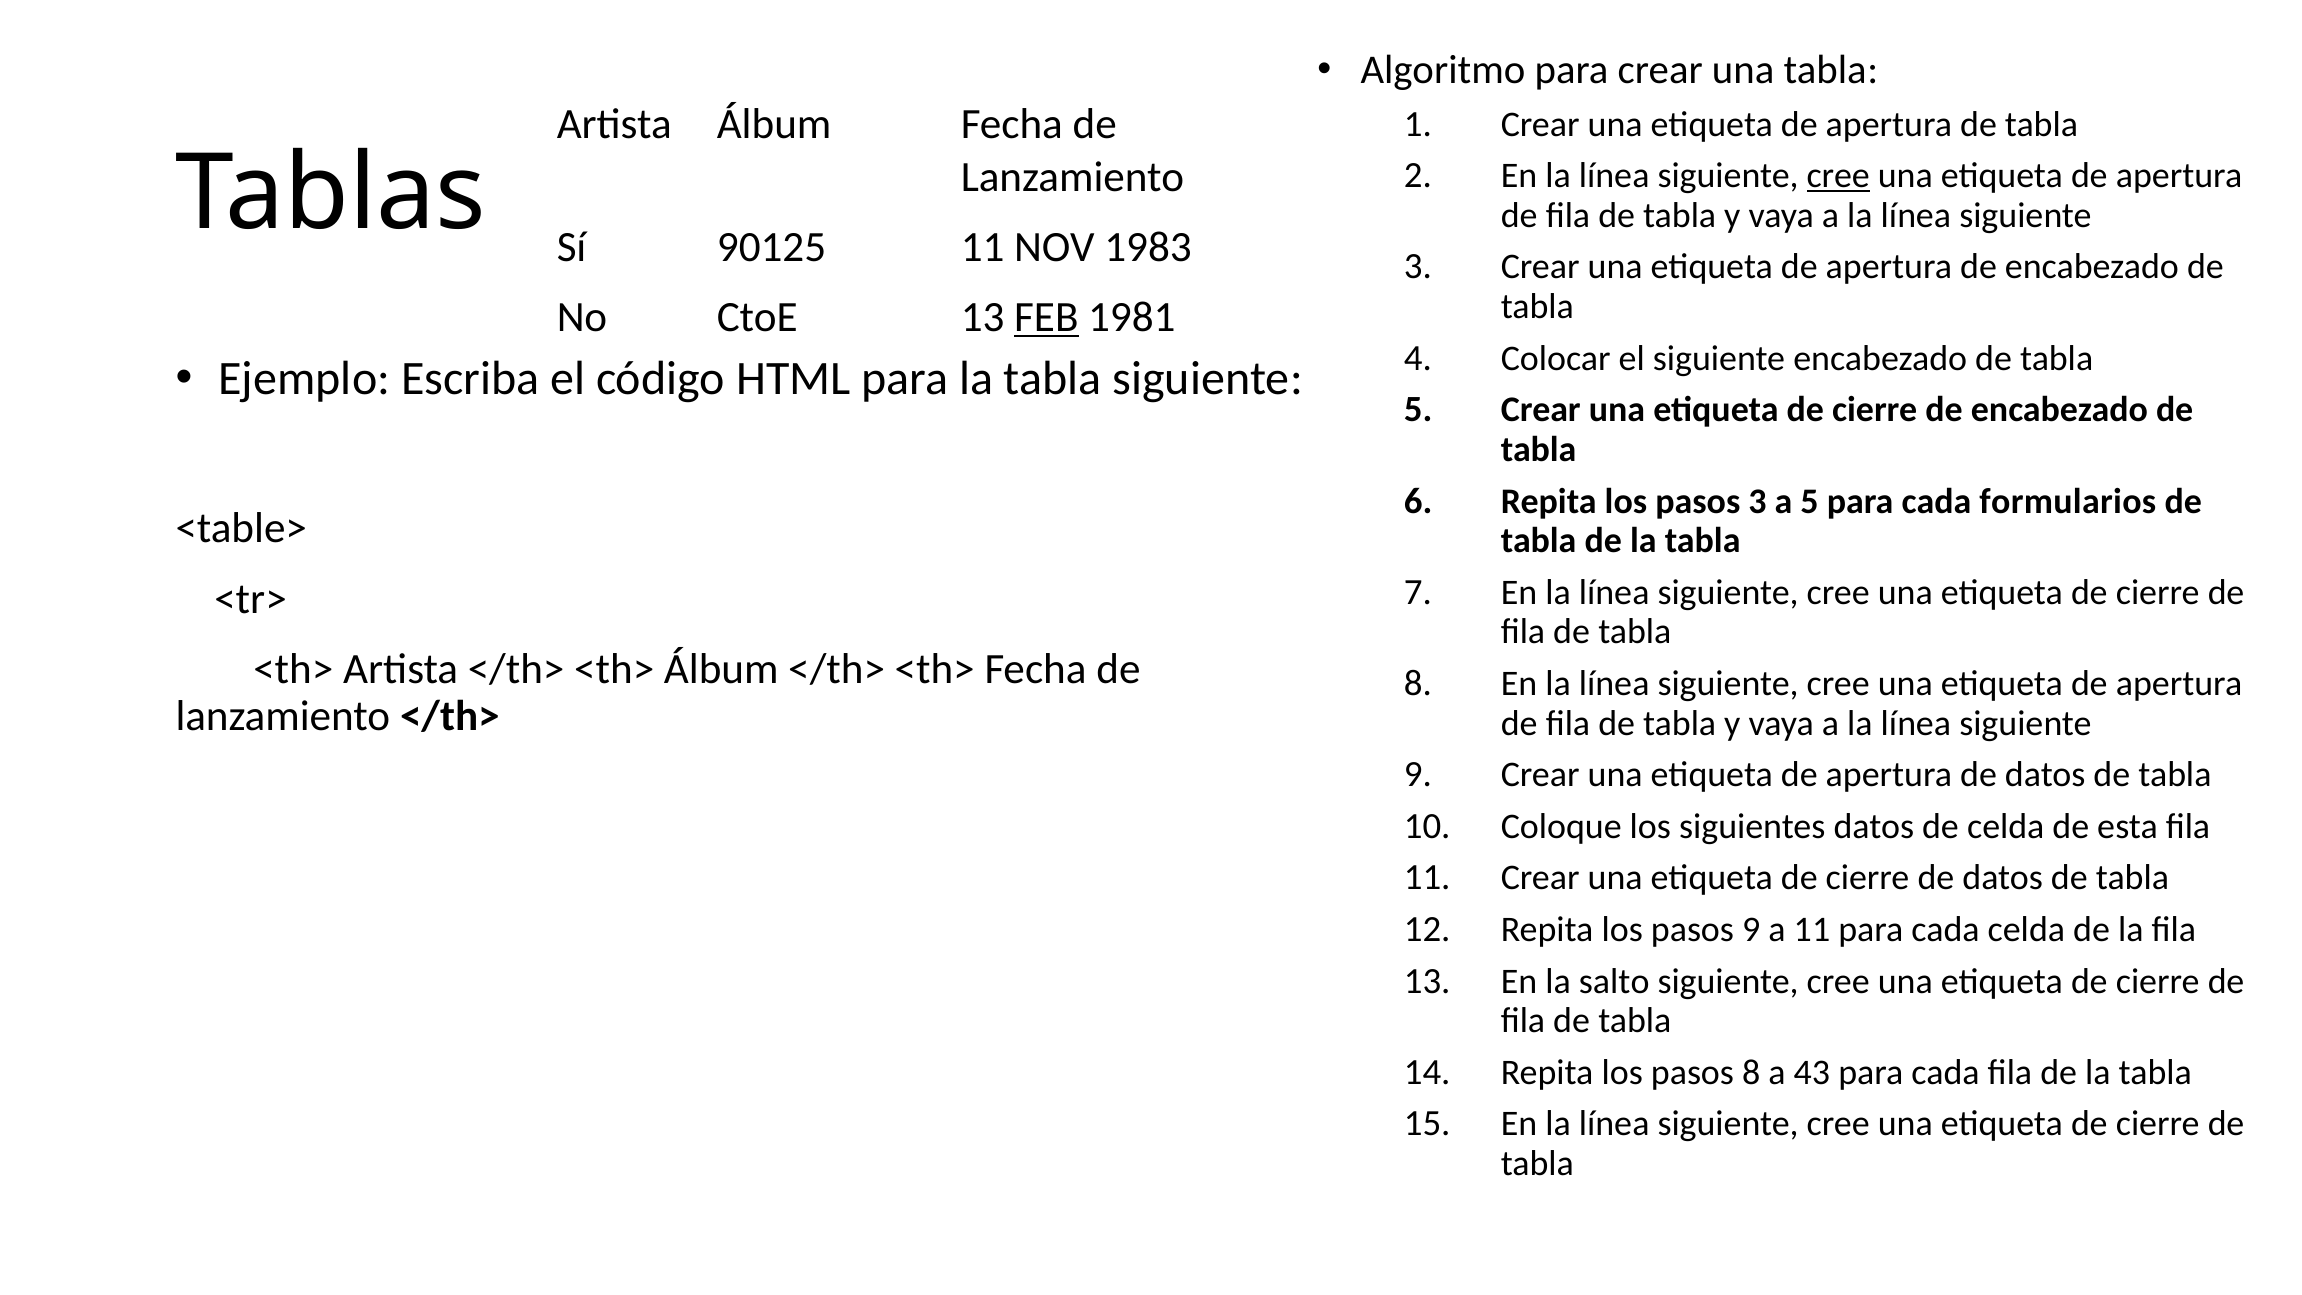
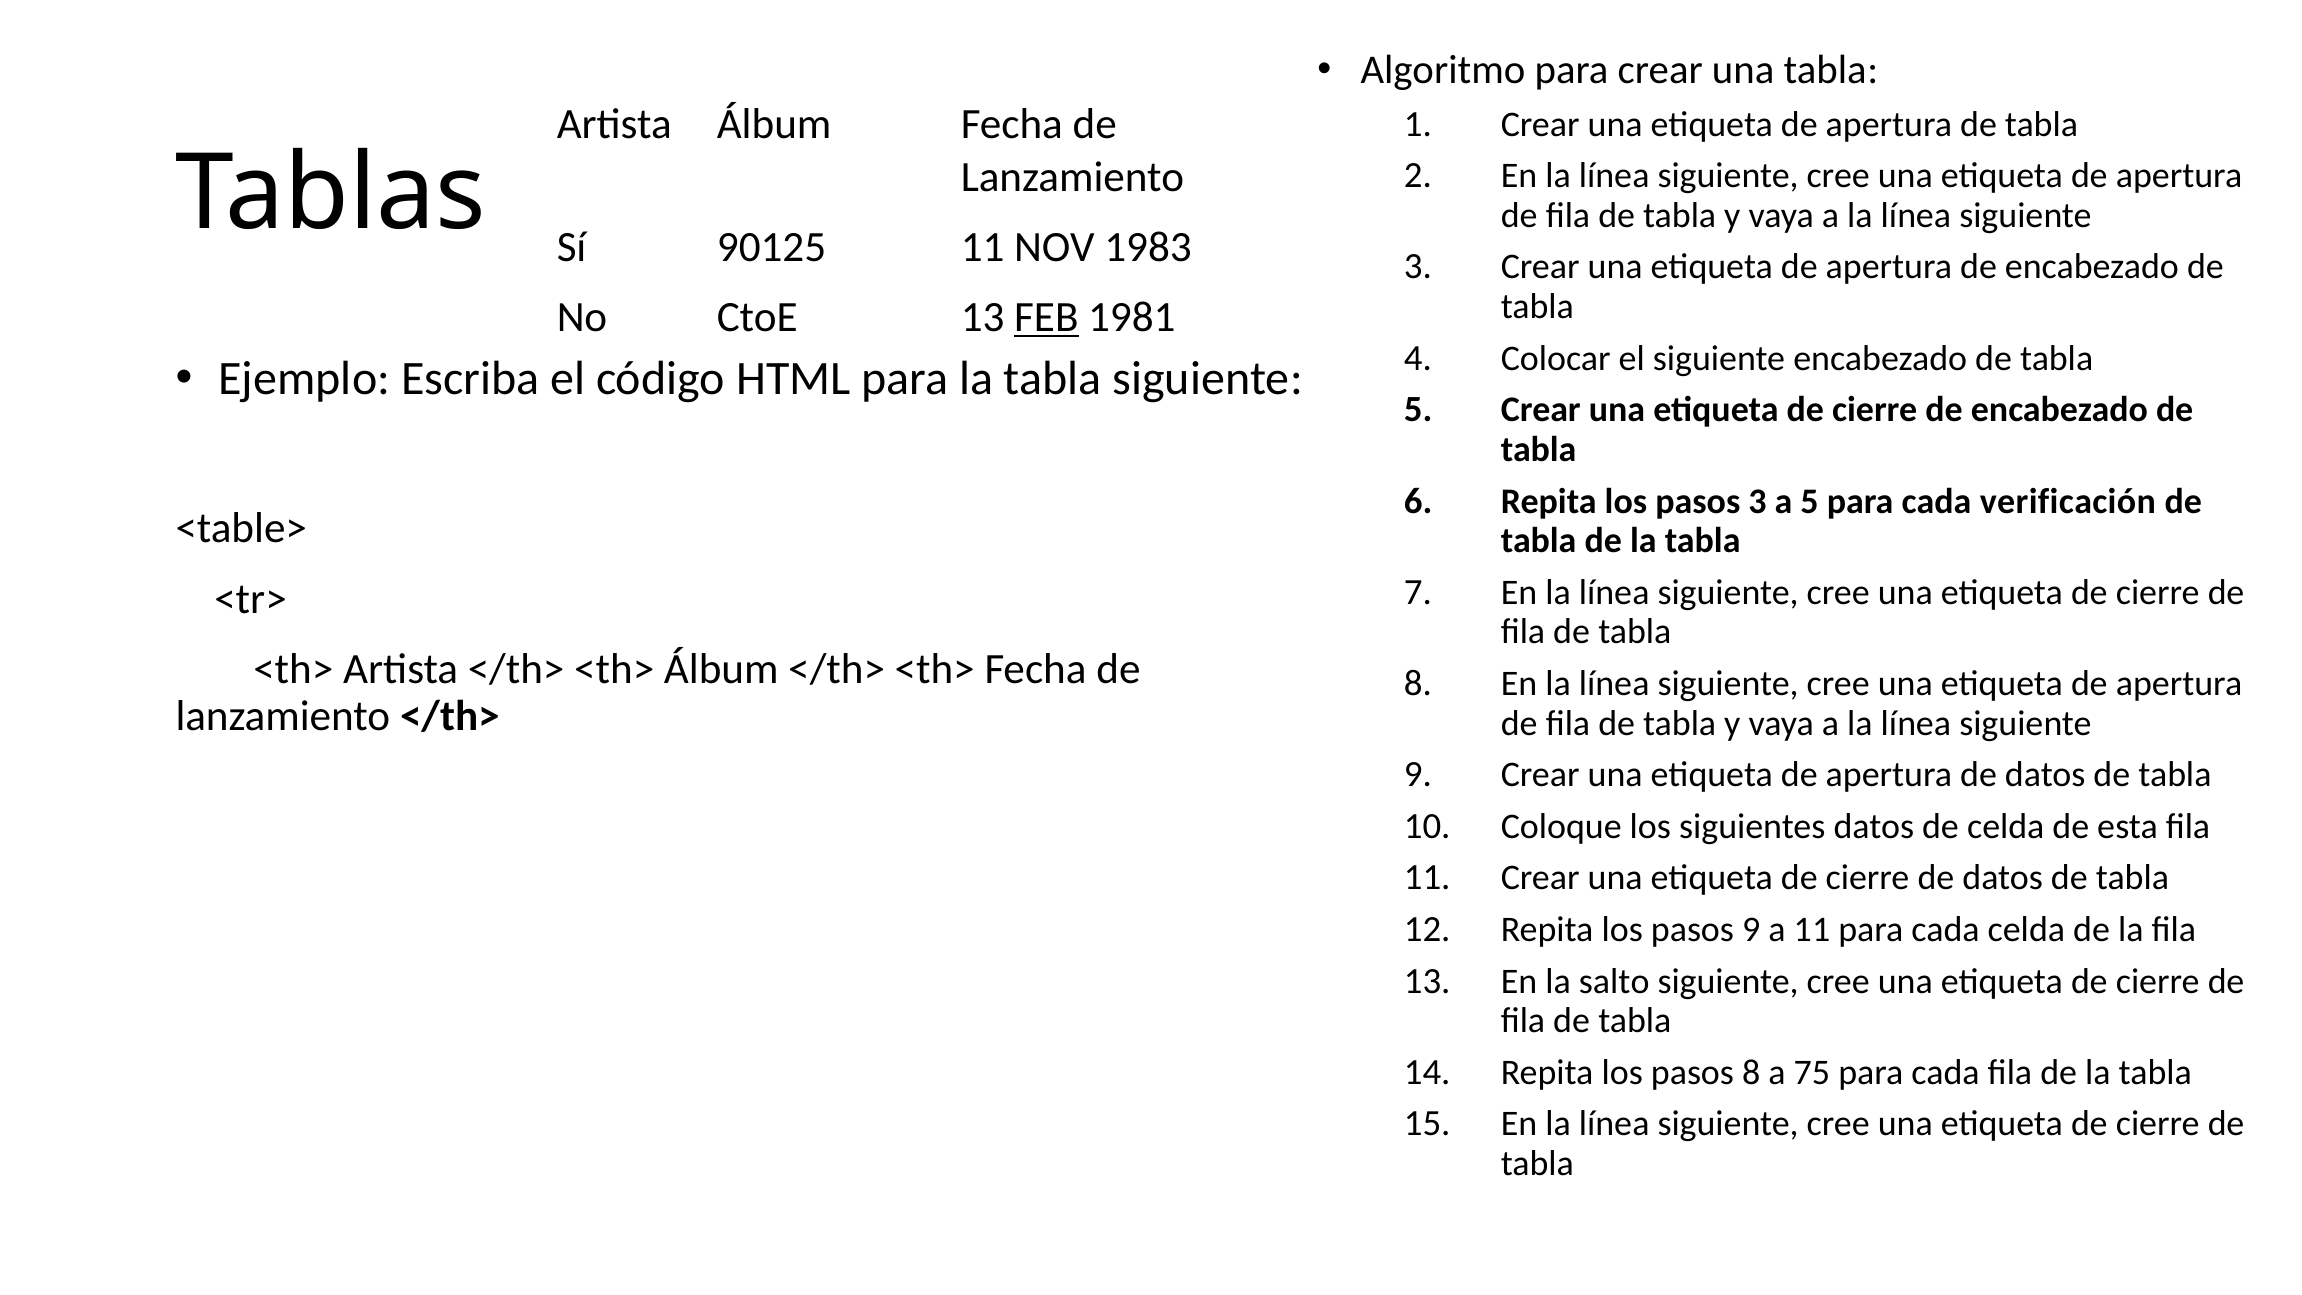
cree underline: present -> none (1838, 176)
formularios: formularios -> verificación (2068, 501)
43: 43 -> 75 (1812, 1072)
